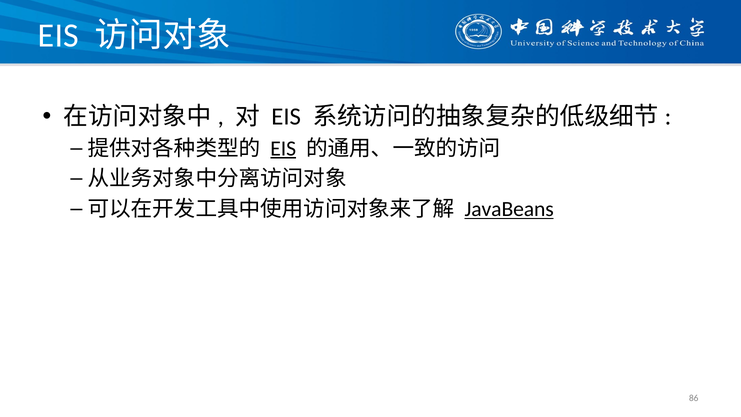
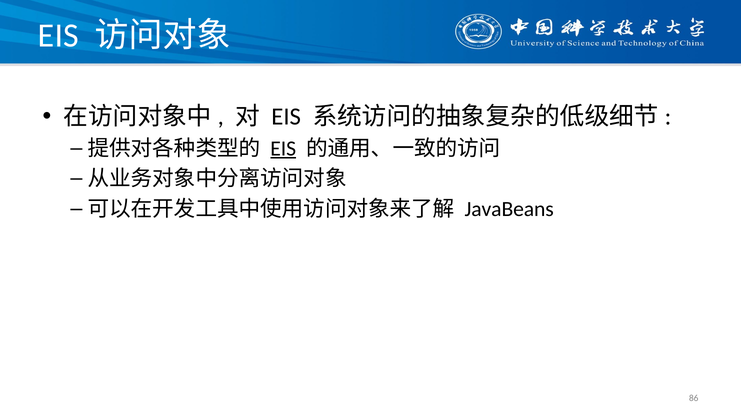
JavaBeans underline: present -> none (509, 209)
